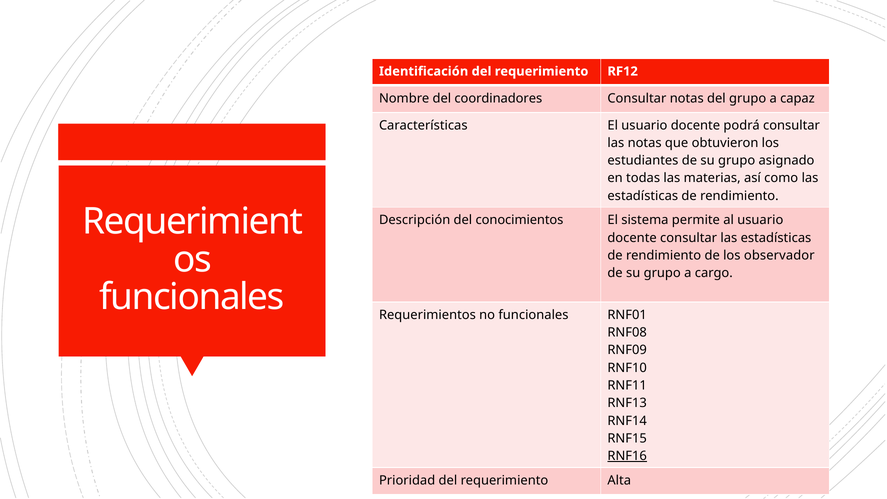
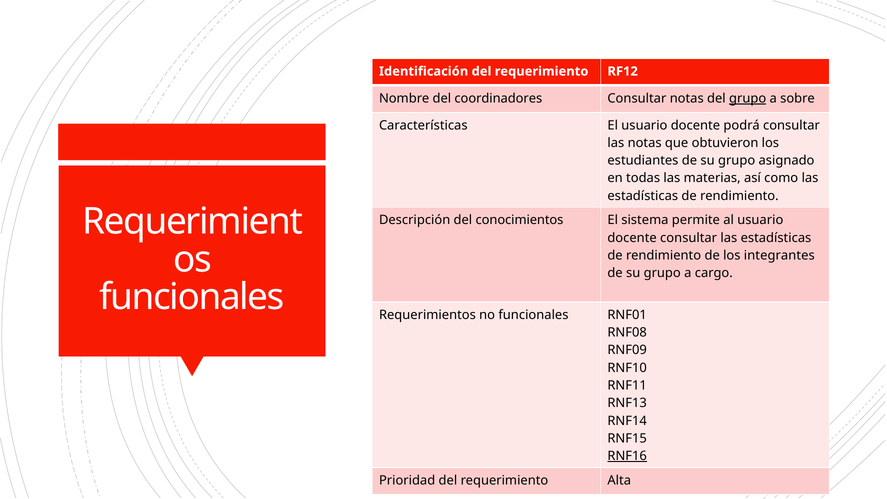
grupo underline: none -> present (748, 98)
capaz: capaz -> sobre (797, 98)
observador: observador -> integrantes (779, 255)
